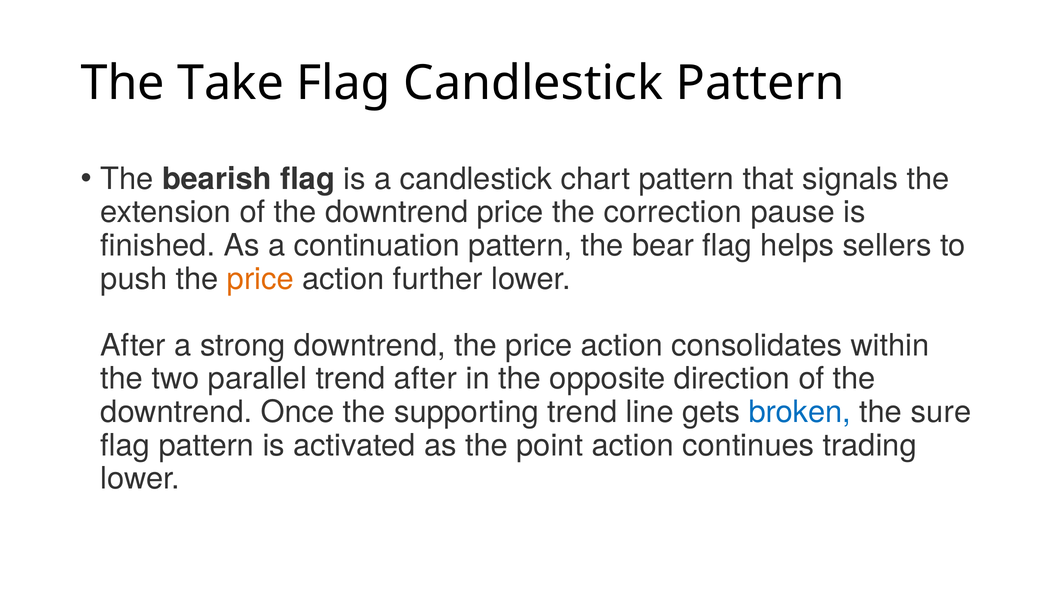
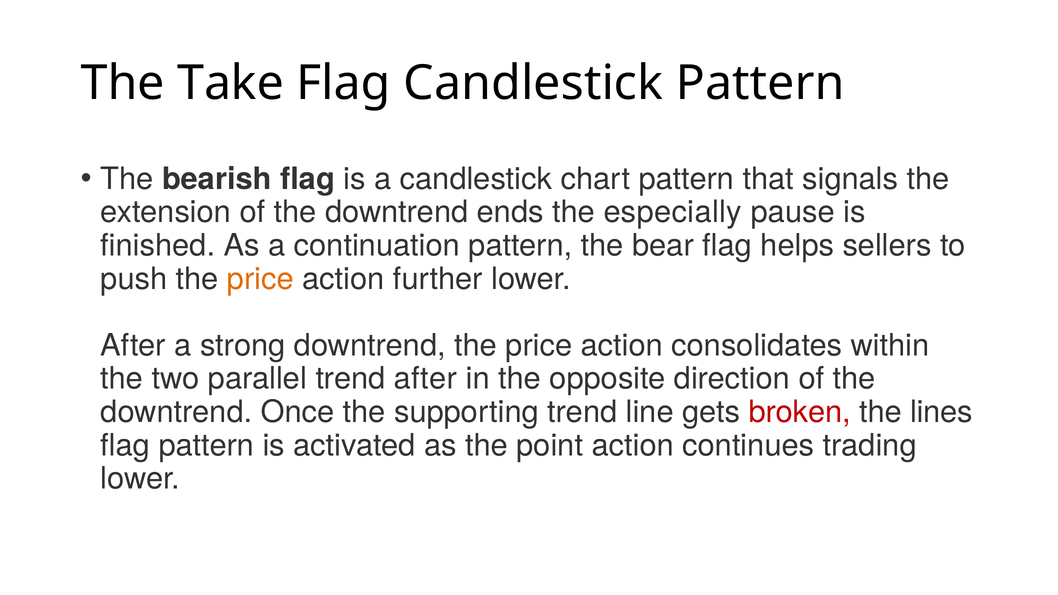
downtrend price: price -> ends (510, 212)
correction: correction -> especially (673, 212)
broken colour: blue -> red (800, 412)
sure: sure -> lines (941, 412)
